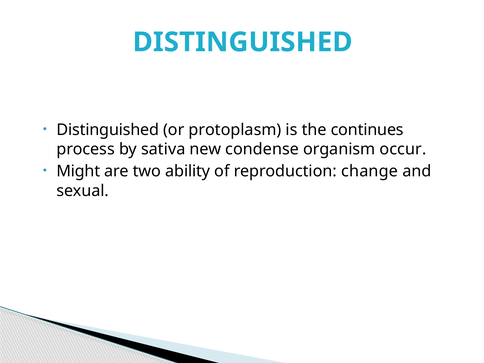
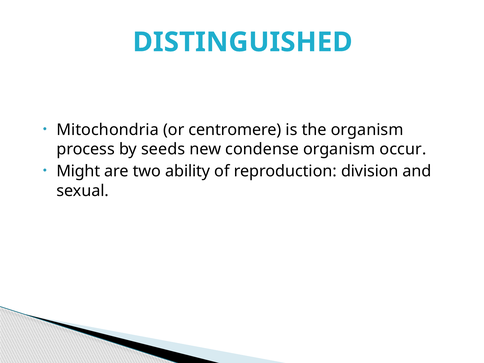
Distinguished: Distinguished -> Mitochondria (108, 130)
protoplasm: protoplasm -> centromere (235, 130)
the continues: continues -> organism (367, 130)
sativa: sativa -> seeds (163, 149)
change: change -> division (370, 171)
